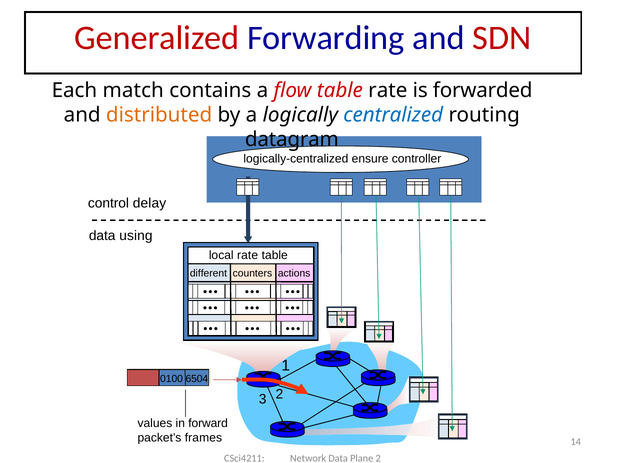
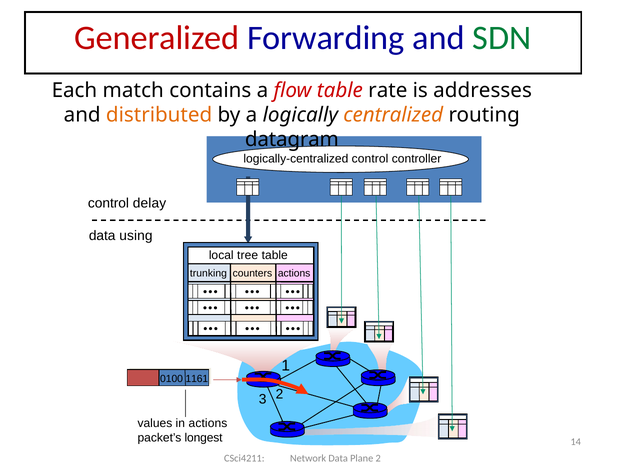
SDN colour: red -> green (502, 38)
forwarded: forwarded -> addresses (483, 90)
centralized colour: blue -> orange (393, 115)
logically-centralized ensure: ensure -> control (370, 159)
local rate: rate -> tree (248, 256)
different: different -> trunking (208, 274)
6504: 6504 -> 1161 (197, 379)
in forward: forward -> actions (208, 424)
frames: frames -> longest (204, 438)
